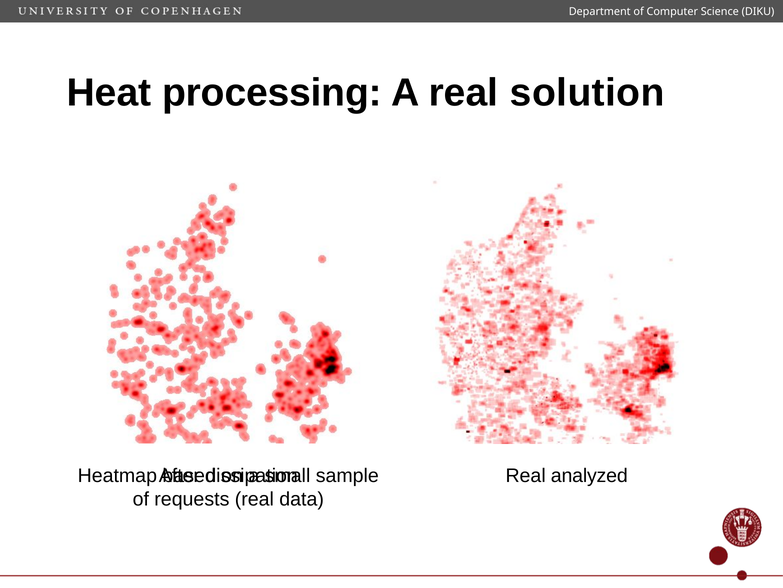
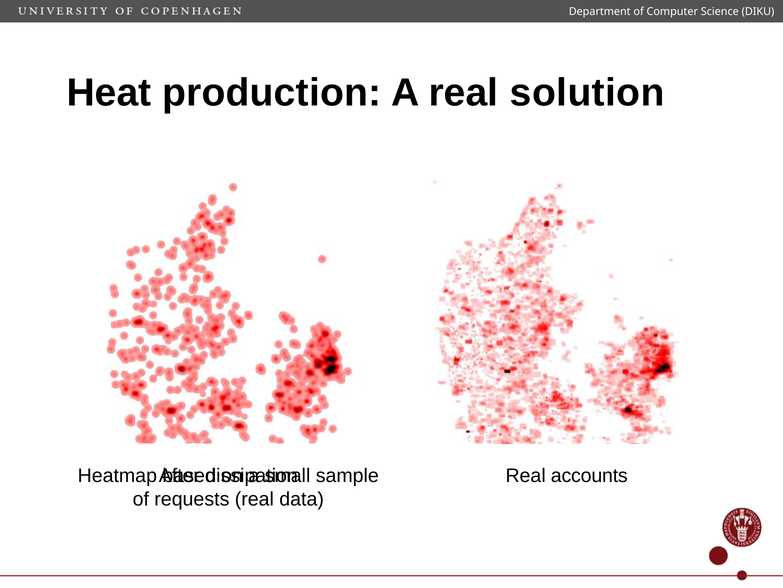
processing: processing -> production (272, 93)
analyzed: analyzed -> accounts (589, 475)
